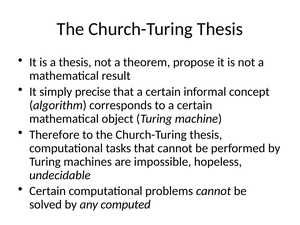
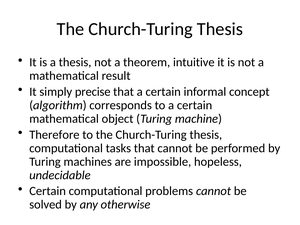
propose: propose -> intuitive (194, 62)
computed: computed -> otherwise (126, 205)
